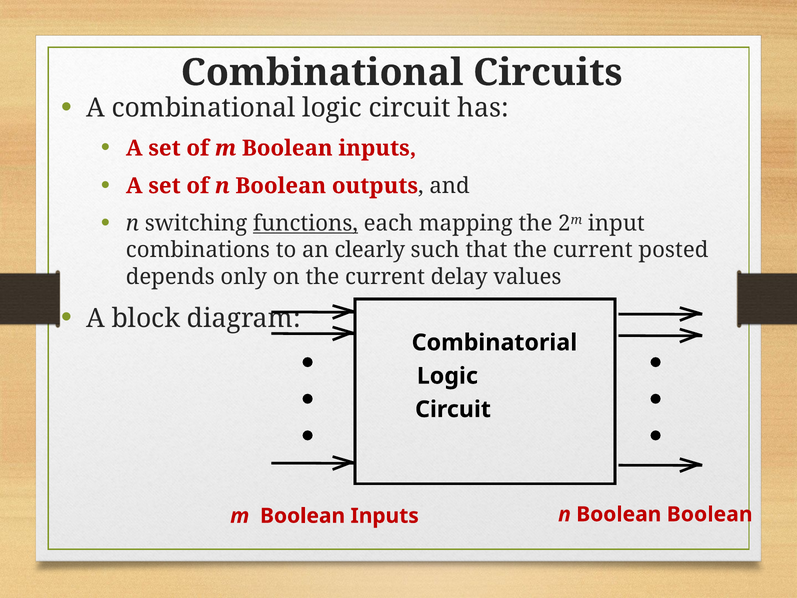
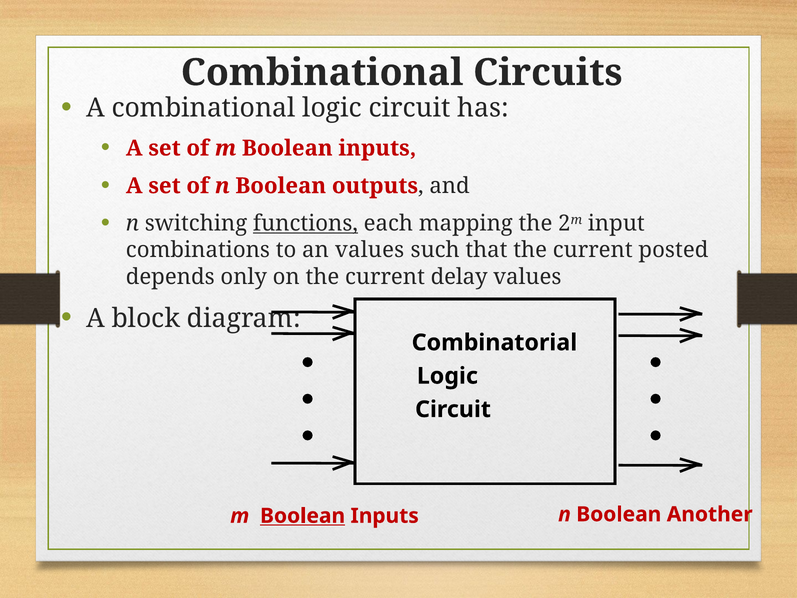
an clearly: clearly -> values (370, 250)
Boolean underline: none -> present (303, 516)
Boolean Boolean: Boolean -> Another (710, 514)
